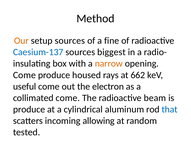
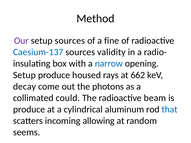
Our colour: orange -> purple (21, 41)
biggest: biggest -> validity (111, 52)
narrow colour: orange -> blue (109, 64)
Come: Come -> Setup (24, 75)
useful: useful -> decay (25, 87)
electron: electron -> photons (108, 87)
collimated come: come -> could (68, 98)
tested: tested -> seems (27, 132)
